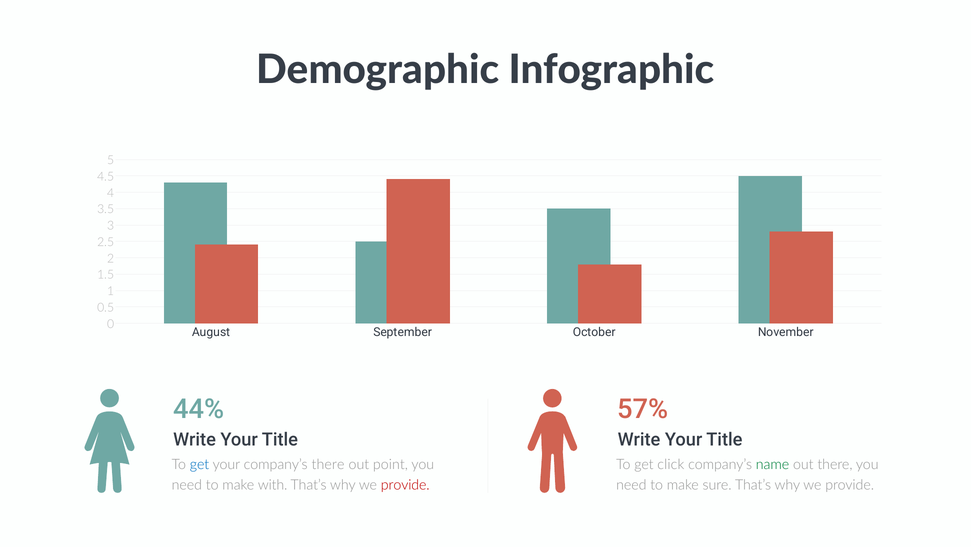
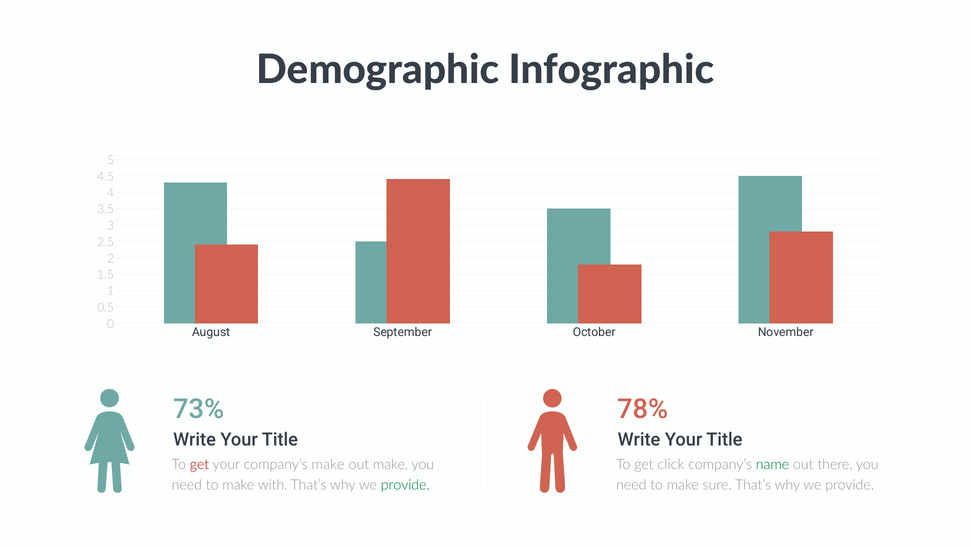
44%: 44% -> 73% (199, 409)
57%: 57% -> 78% (643, 409)
get colour: blue -> red (200, 464)
company’s there: there -> make (328, 464)
out point: point -> make (391, 464)
provide colour: red -> green (405, 484)
